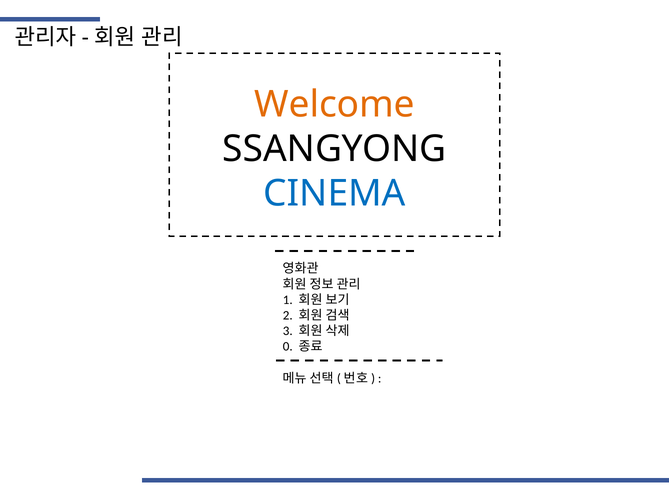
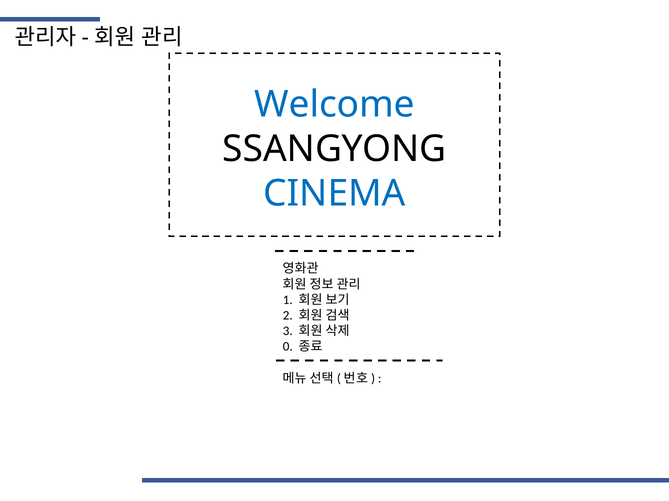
Welcome colour: orange -> blue (335, 105)
